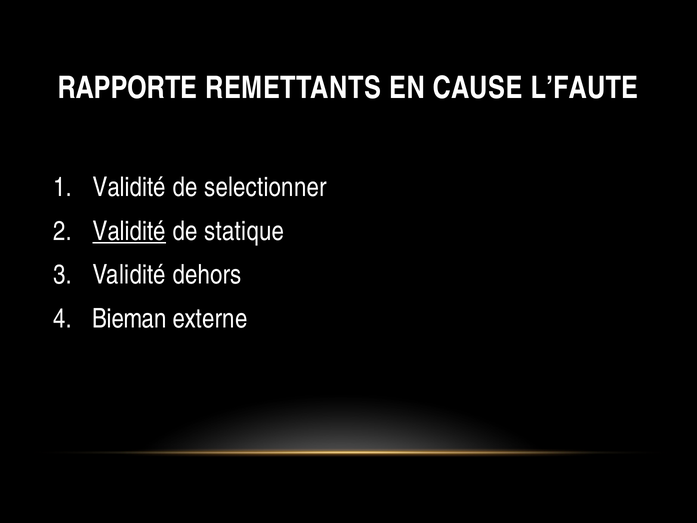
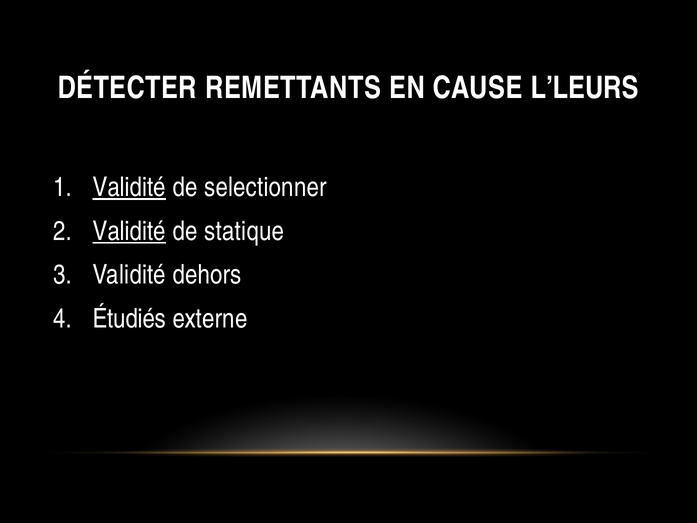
RAPPORTE: RAPPORTE -> DÉTECTER (127, 88)
L’FAUTE: L’FAUTE -> L’LEURS (585, 88)
Validité underline: none -> present (129, 187)
Bieman: Bieman -> Étudiés (129, 318)
